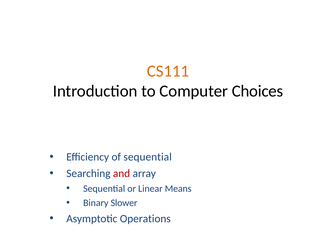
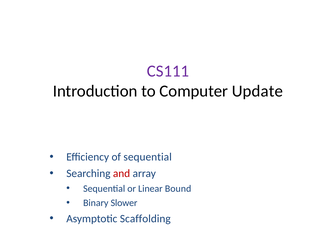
CS111 colour: orange -> purple (168, 71)
Choices: Choices -> Update (257, 91)
Means: Means -> Bound (178, 189)
Operations: Operations -> Scaffolding (145, 219)
